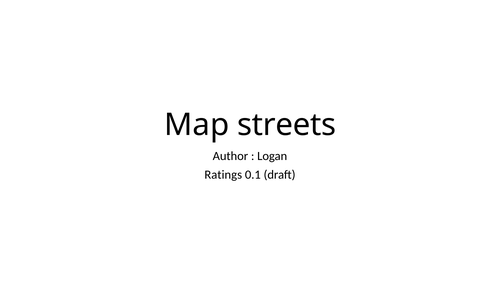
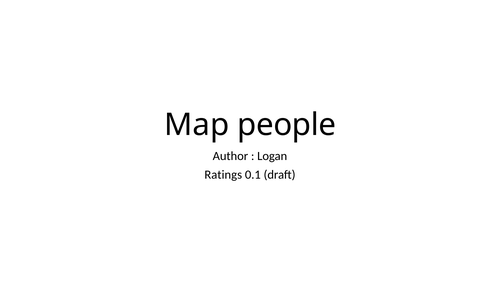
streets: streets -> people (287, 125)
